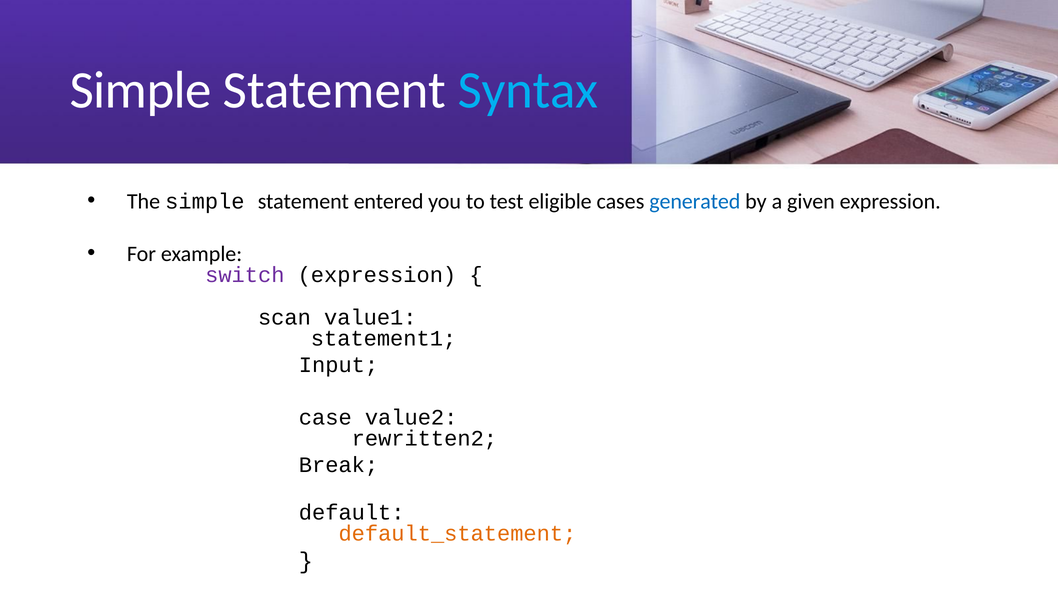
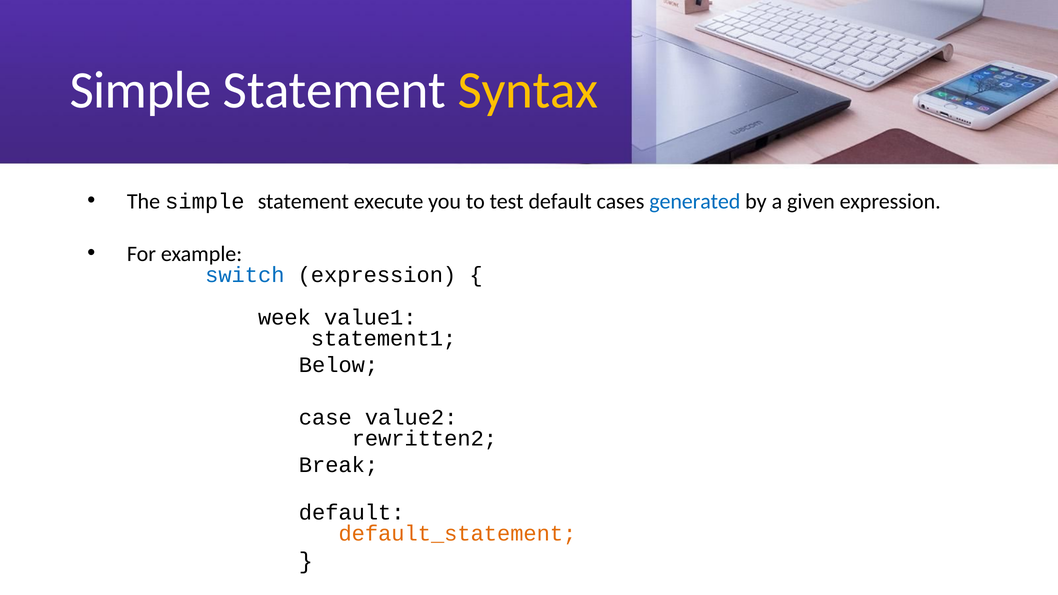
Syntax colour: light blue -> yellow (528, 90)
entered: entered -> execute (389, 201)
test eligible: eligible -> default (560, 201)
switch colour: purple -> blue (245, 275)
scan: scan -> week (284, 317)
Input: Input -> Below (339, 365)
